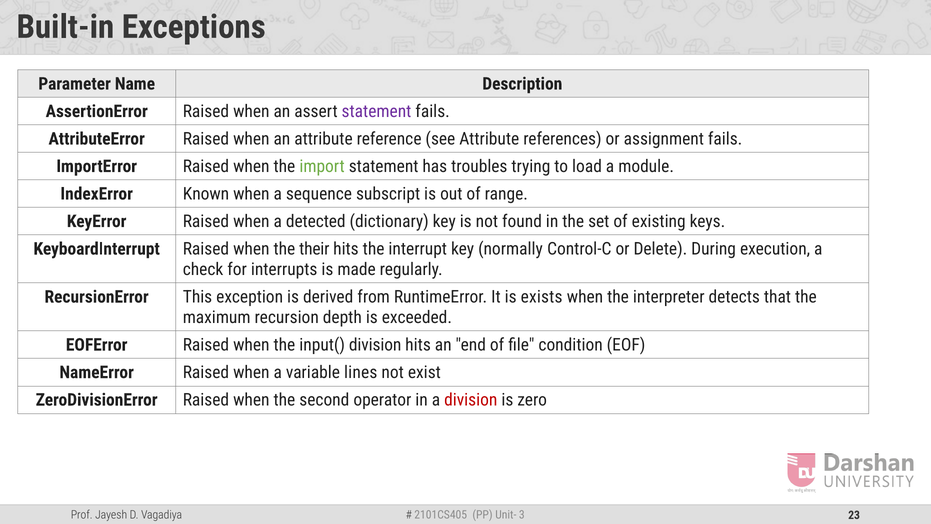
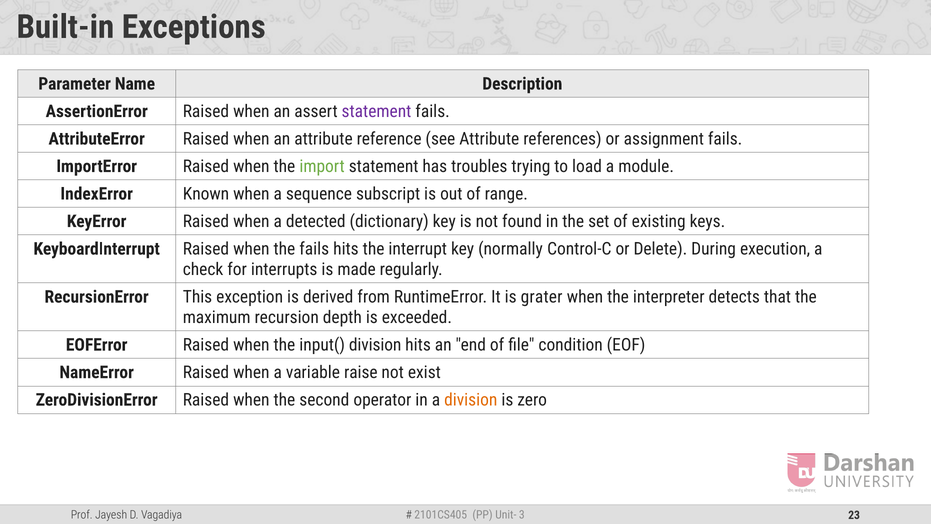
the their: their -> fails (314, 249)
exists: exists -> grater (542, 297)
lines: lines -> raise (361, 372)
division colour: red -> orange (471, 400)
